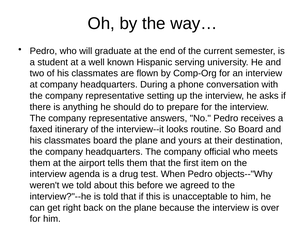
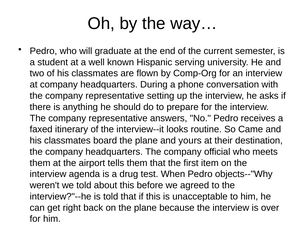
So Board: Board -> Came (251, 129)
